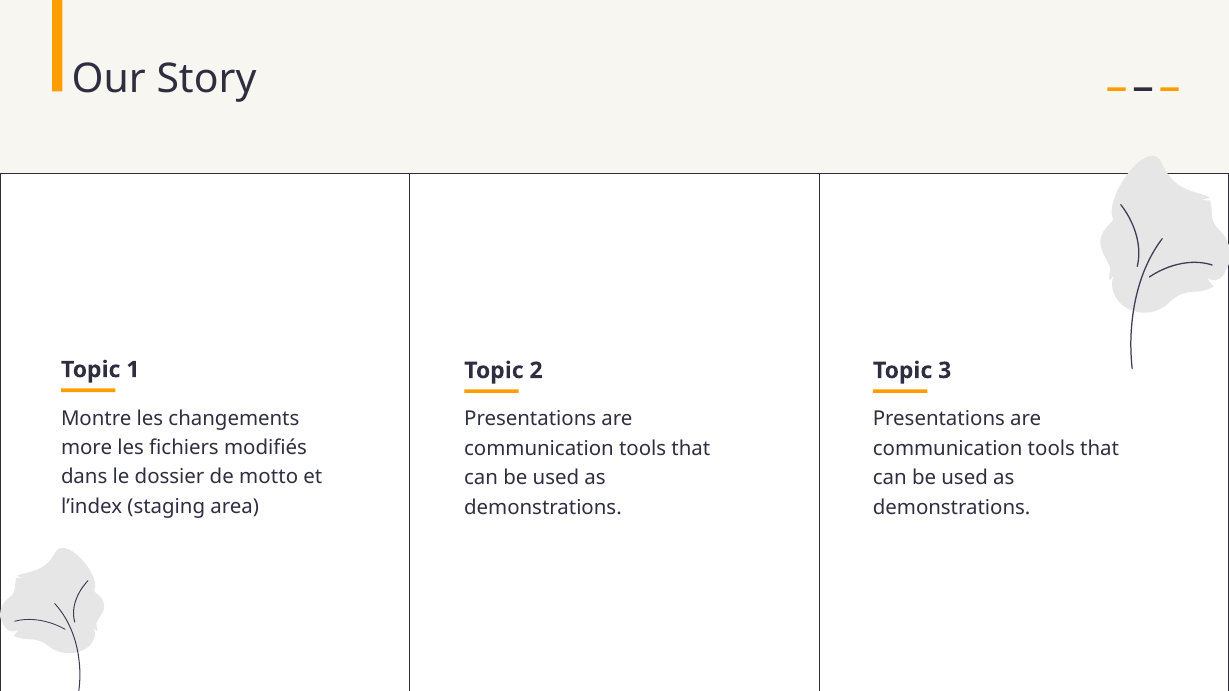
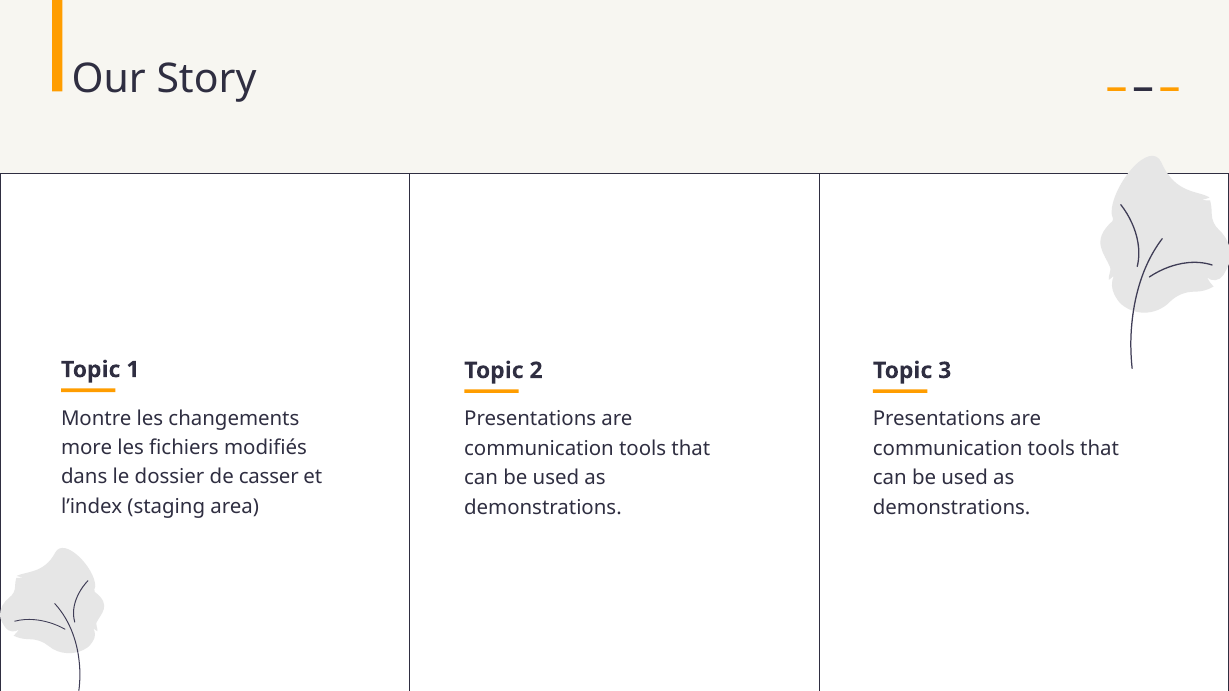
motto: motto -> casser (269, 477)
